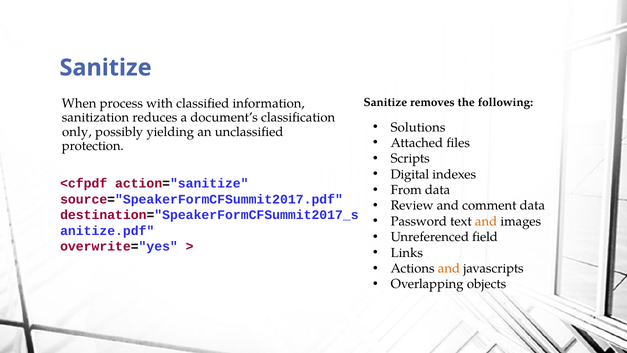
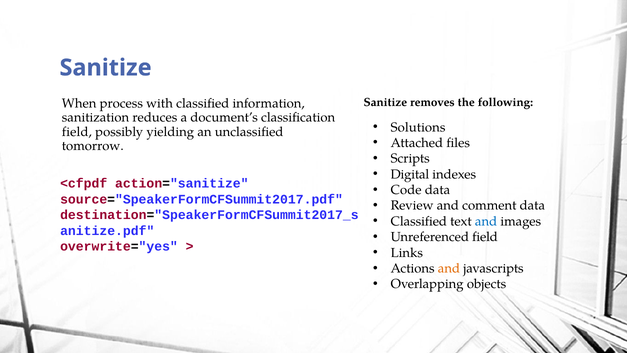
only: only -> field (77, 132)
protection: protection -> tomorrow (93, 146)
From: From -> Code (406, 190)
Password: Password -> Classified (419, 221)
and colour: orange -> blue (486, 221)
